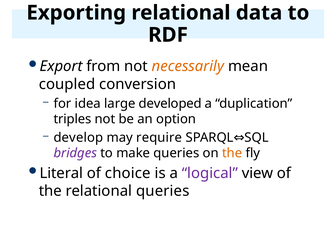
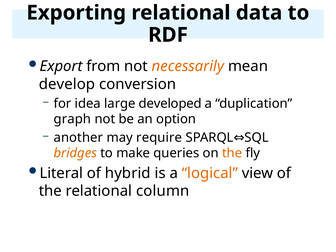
coupled: coupled -> develop (67, 84)
triples: triples -> graph (72, 119)
develop: develop -> another (78, 137)
bridges colour: purple -> orange (75, 153)
choice: choice -> hybrid (128, 173)
logical colour: purple -> orange (210, 173)
relational queries: queries -> column (163, 191)
